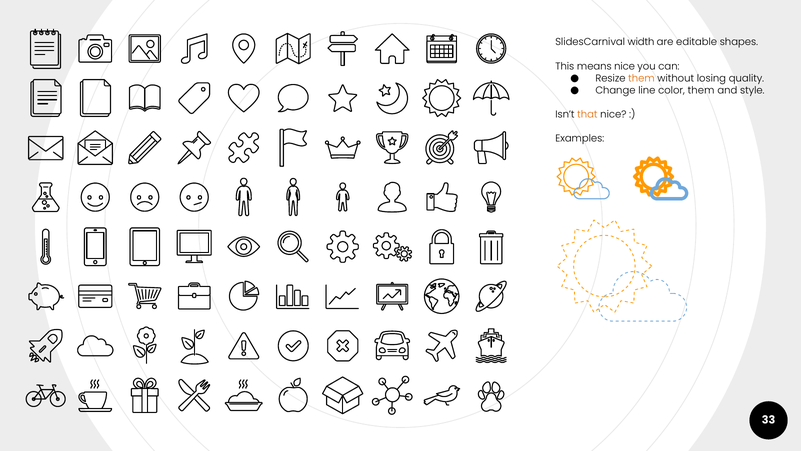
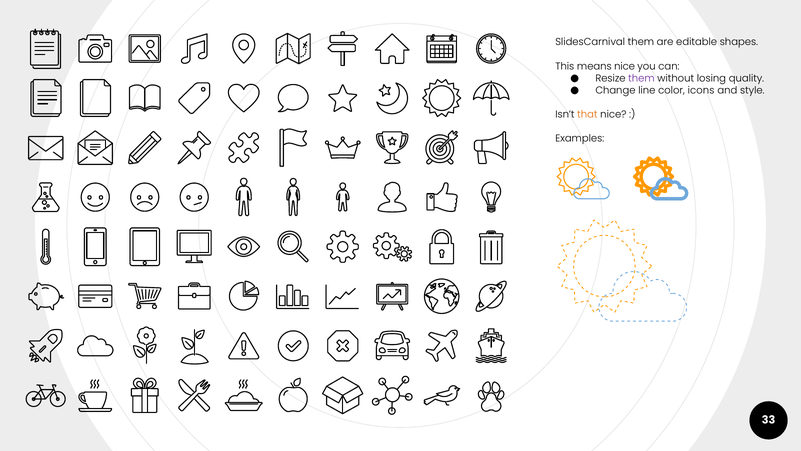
SlidesCarnival width: width -> them (641, 42)
them colour: orange -> purple (641, 78)
color them: them -> icons (701, 90)
